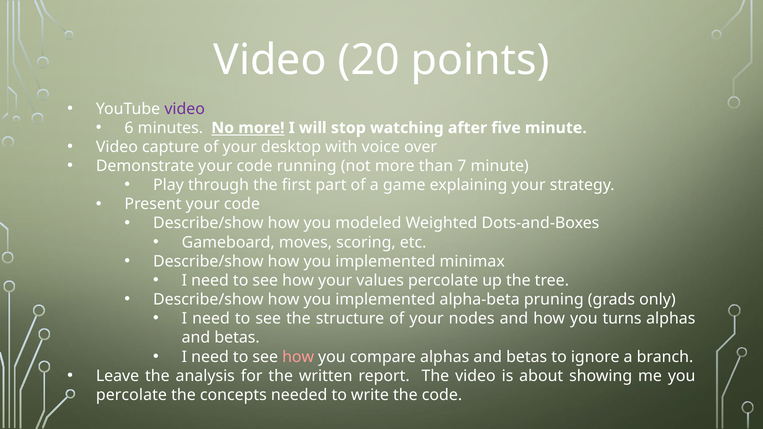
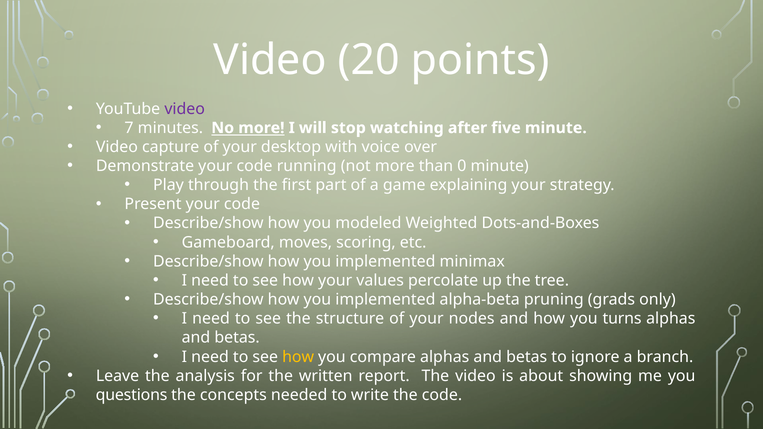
6: 6 -> 7 (129, 128)
7: 7 -> 0 (462, 166)
how colour: pink -> yellow (298, 357)
percolate: percolate -> questions (132, 395)
